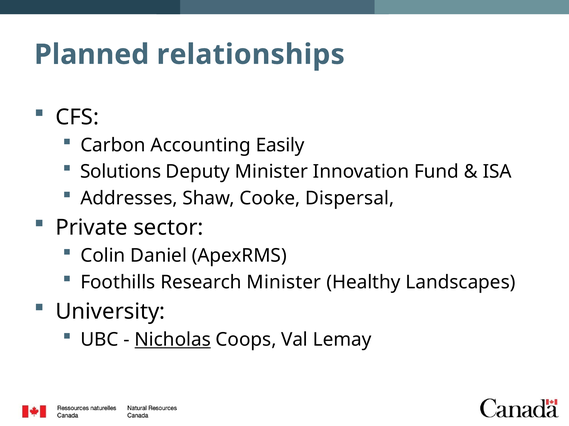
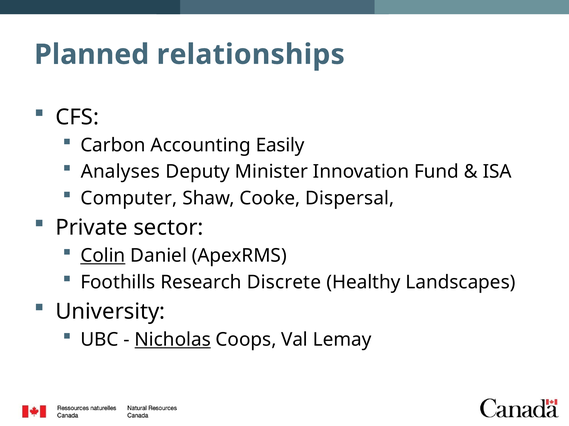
Solutions: Solutions -> Analyses (120, 172)
Addresses: Addresses -> Computer (129, 199)
Colin underline: none -> present (103, 256)
Research Minister: Minister -> Discrete (284, 283)
